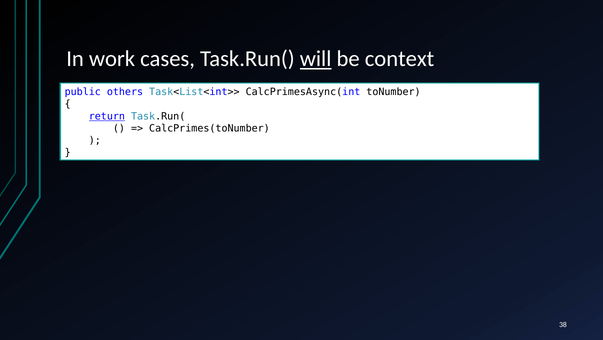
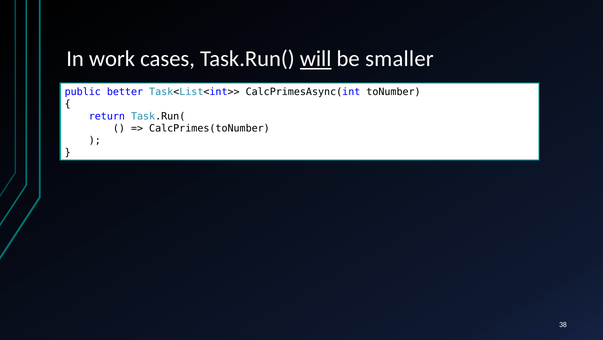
context: context -> smaller (399, 59)
others: others -> better (125, 92)
return underline: present -> none (107, 116)
